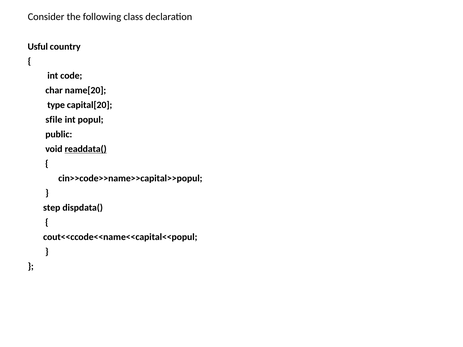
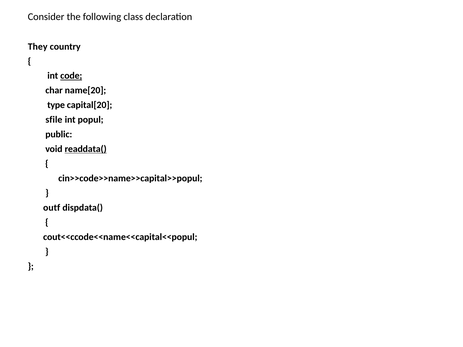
Usful: Usful -> They (38, 47)
code underline: none -> present (71, 76)
step: step -> outf (52, 208)
